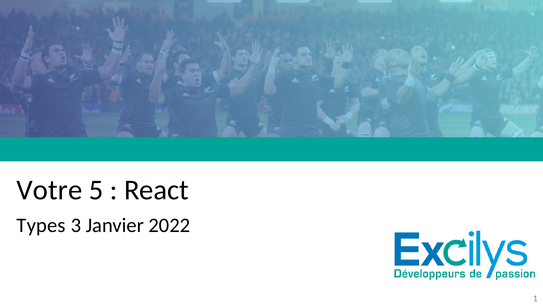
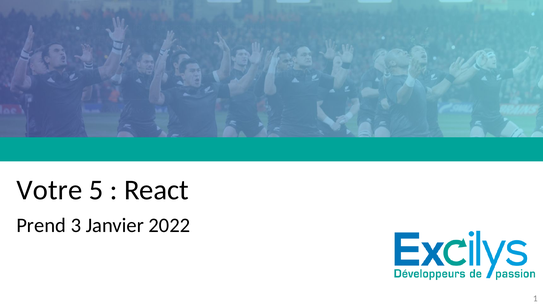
Types: Types -> Prend (41, 225)
